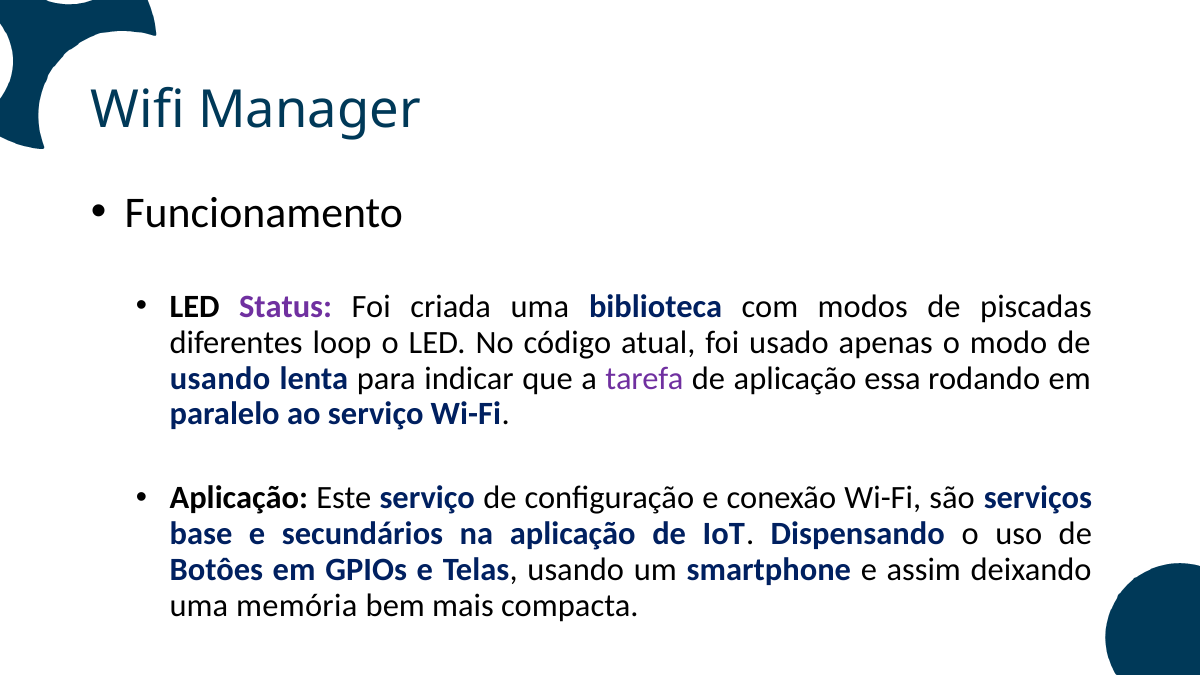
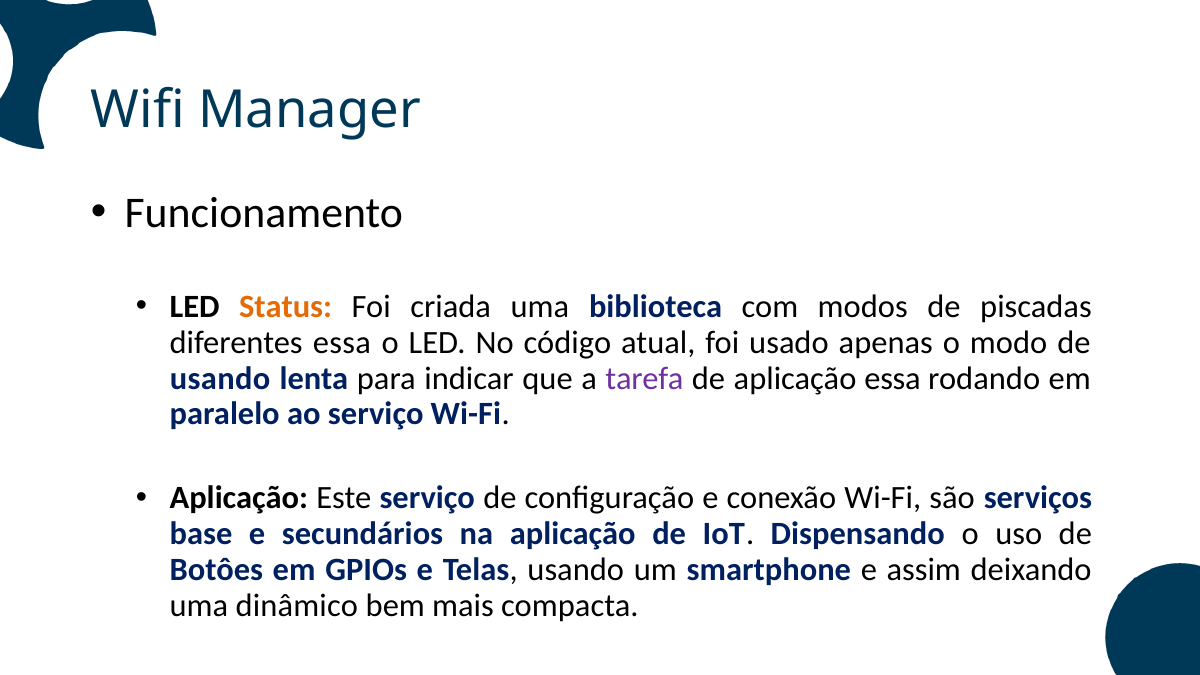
Status colour: purple -> orange (286, 307)
diferentes loop: loop -> essa (342, 343)
memória: memória -> dinâmico (297, 605)
